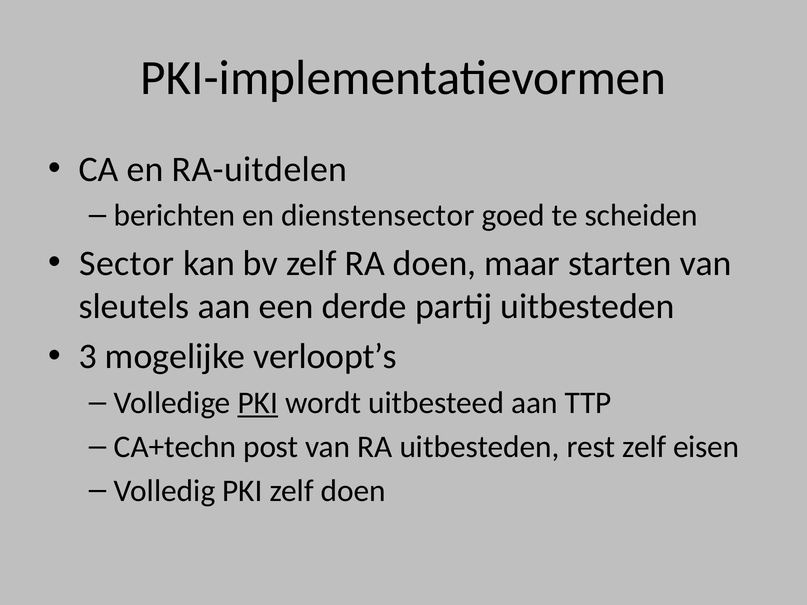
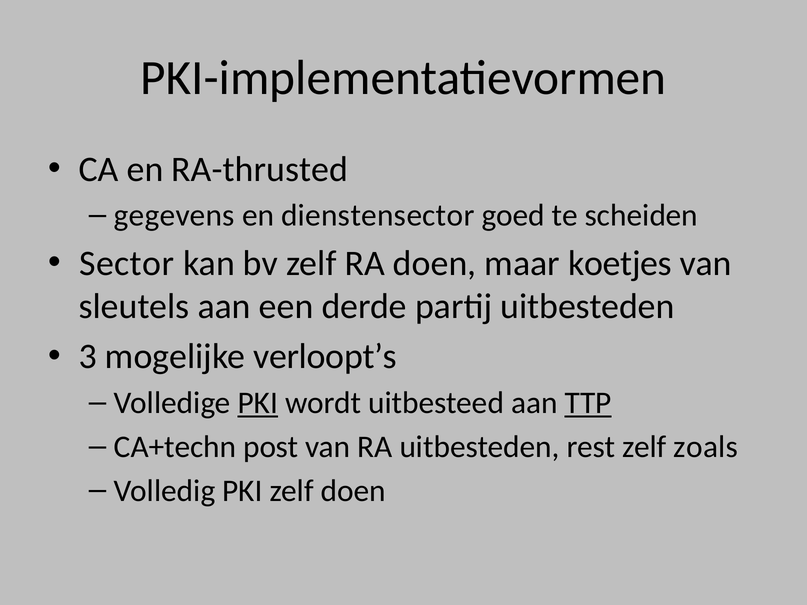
RA-uitdelen: RA-uitdelen -> RA-thrusted (260, 169)
berichten: berichten -> gegevens (174, 216)
starten: starten -> koetjes (620, 263)
TTP underline: none -> present (588, 403)
eisen: eisen -> zoals (706, 447)
